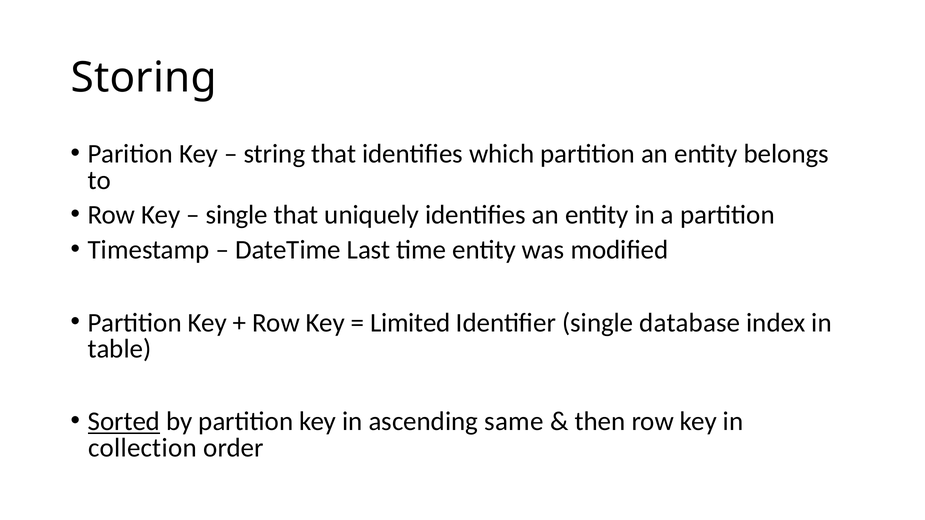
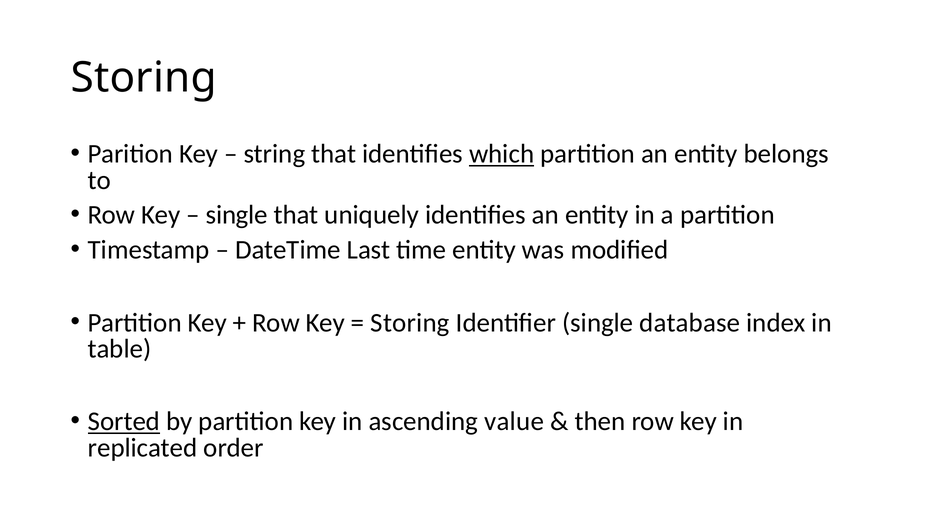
which underline: none -> present (502, 154)
Limited: Limited -> Storing (410, 323)
same: same -> value (514, 422)
collection: collection -> replicated (143, 448)
